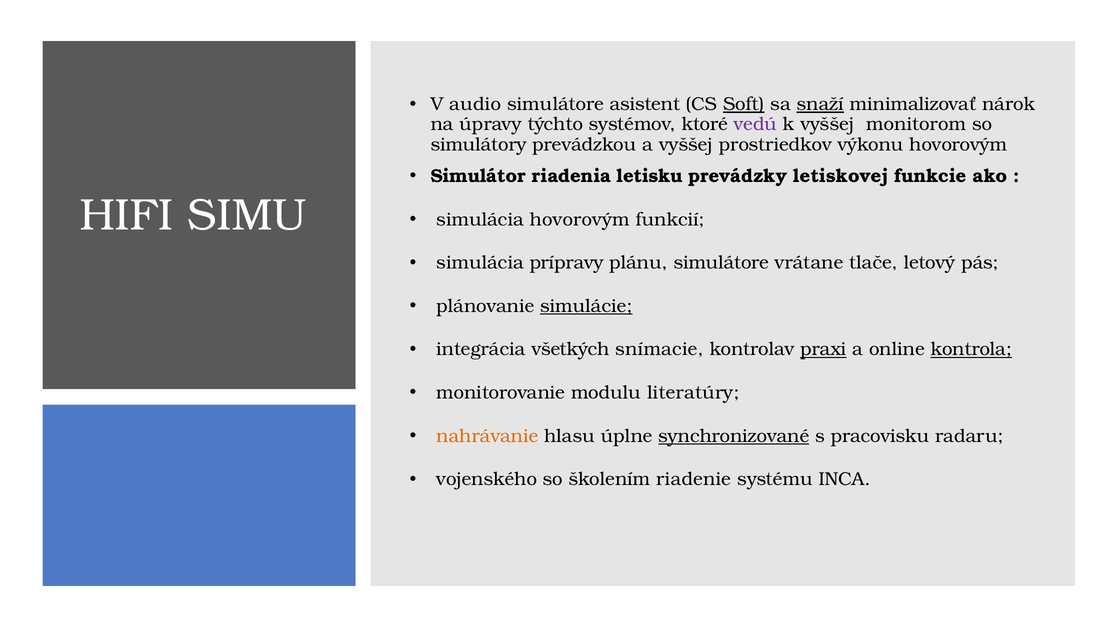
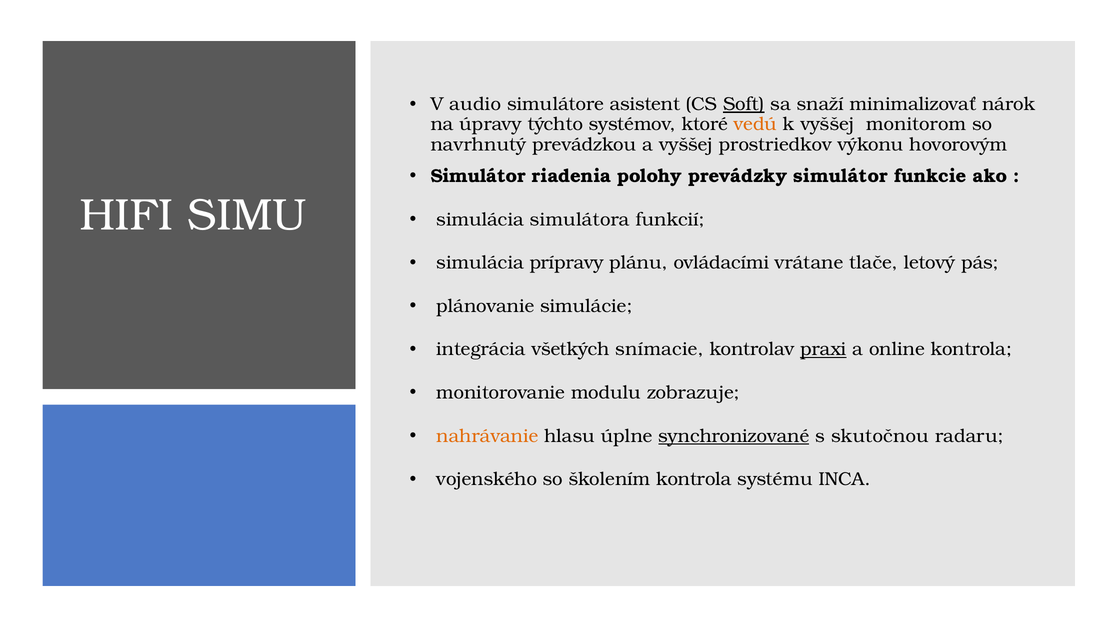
snaží underline: present -> none (820, 104)
vedú colour: purple -> orange (755, 124)
simulátory: simulátory -> navrhnutý (479, 144)
letisku: letisku -> polohy (650, 176)
prevádzky letiskovej: letiskovej -> simulátor (841, 176)
simulácia hovorovým: hovorovým -> simulátora (580, 219)
plánu simulátore: simulátore -> ovládacími (721, 263)
simulácie underline: present -> none (586, 306)
kontrola underline: present -> none (971, 350)
literatúry: literatúry -> zobrazuje (693, 393)
pracovisku: pracovisku -> skutočnou (880, 436)
školením riadenie: riadenie -> kontrola (694, 480)
